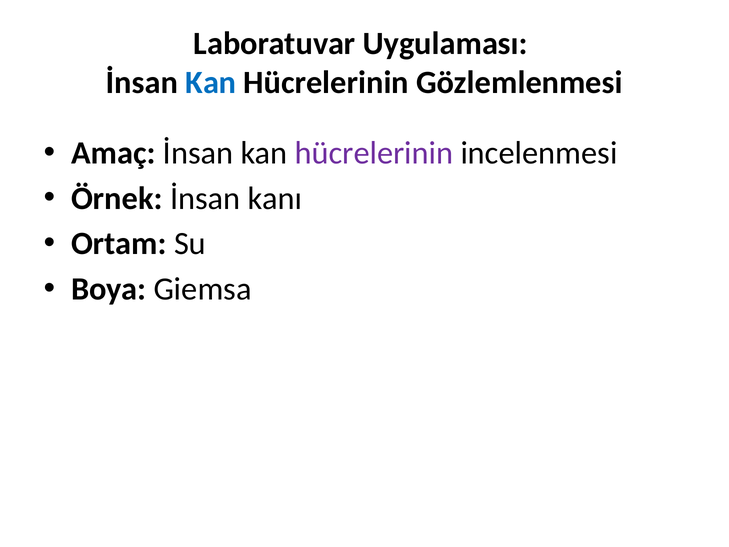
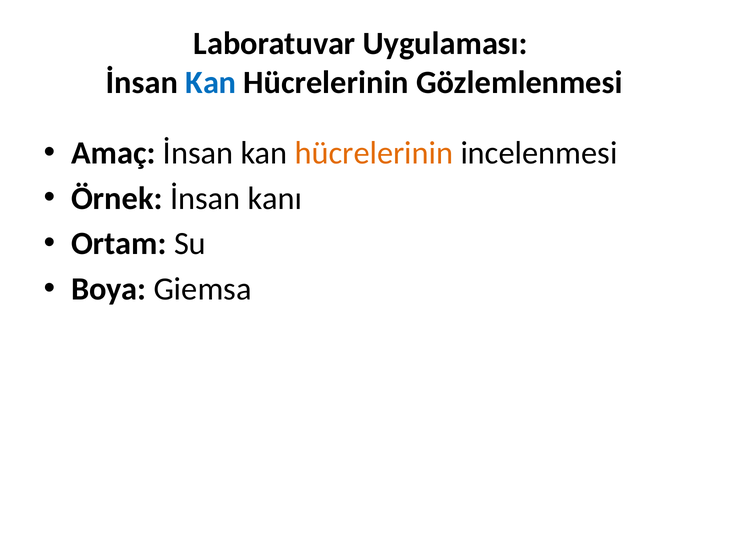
hücrelerinin colour: purple -> orange (374, 153)
